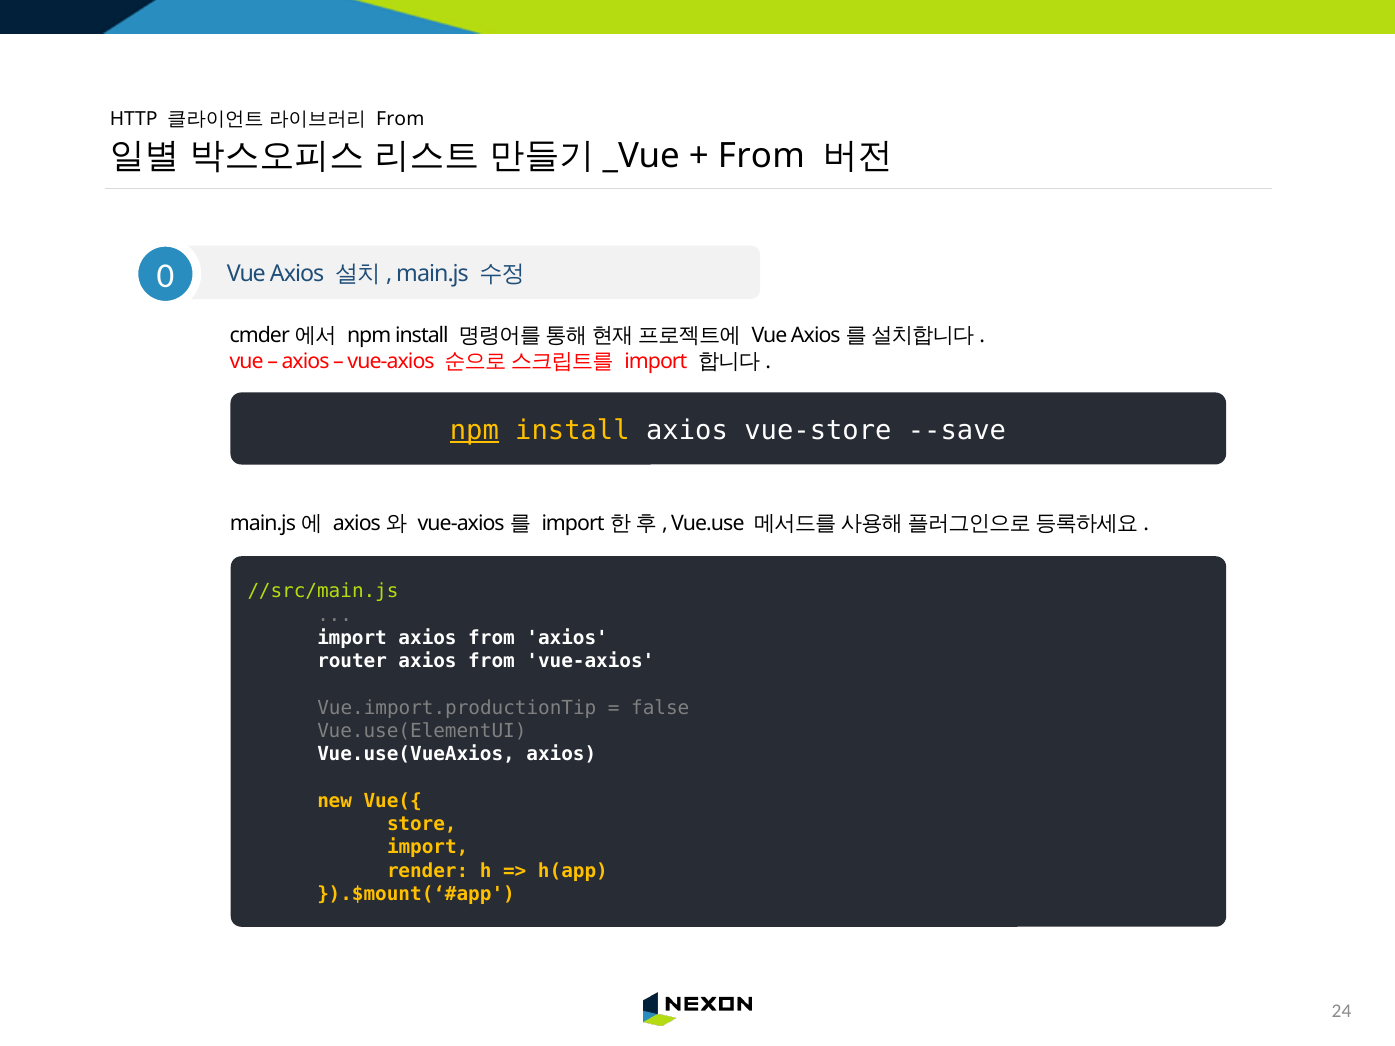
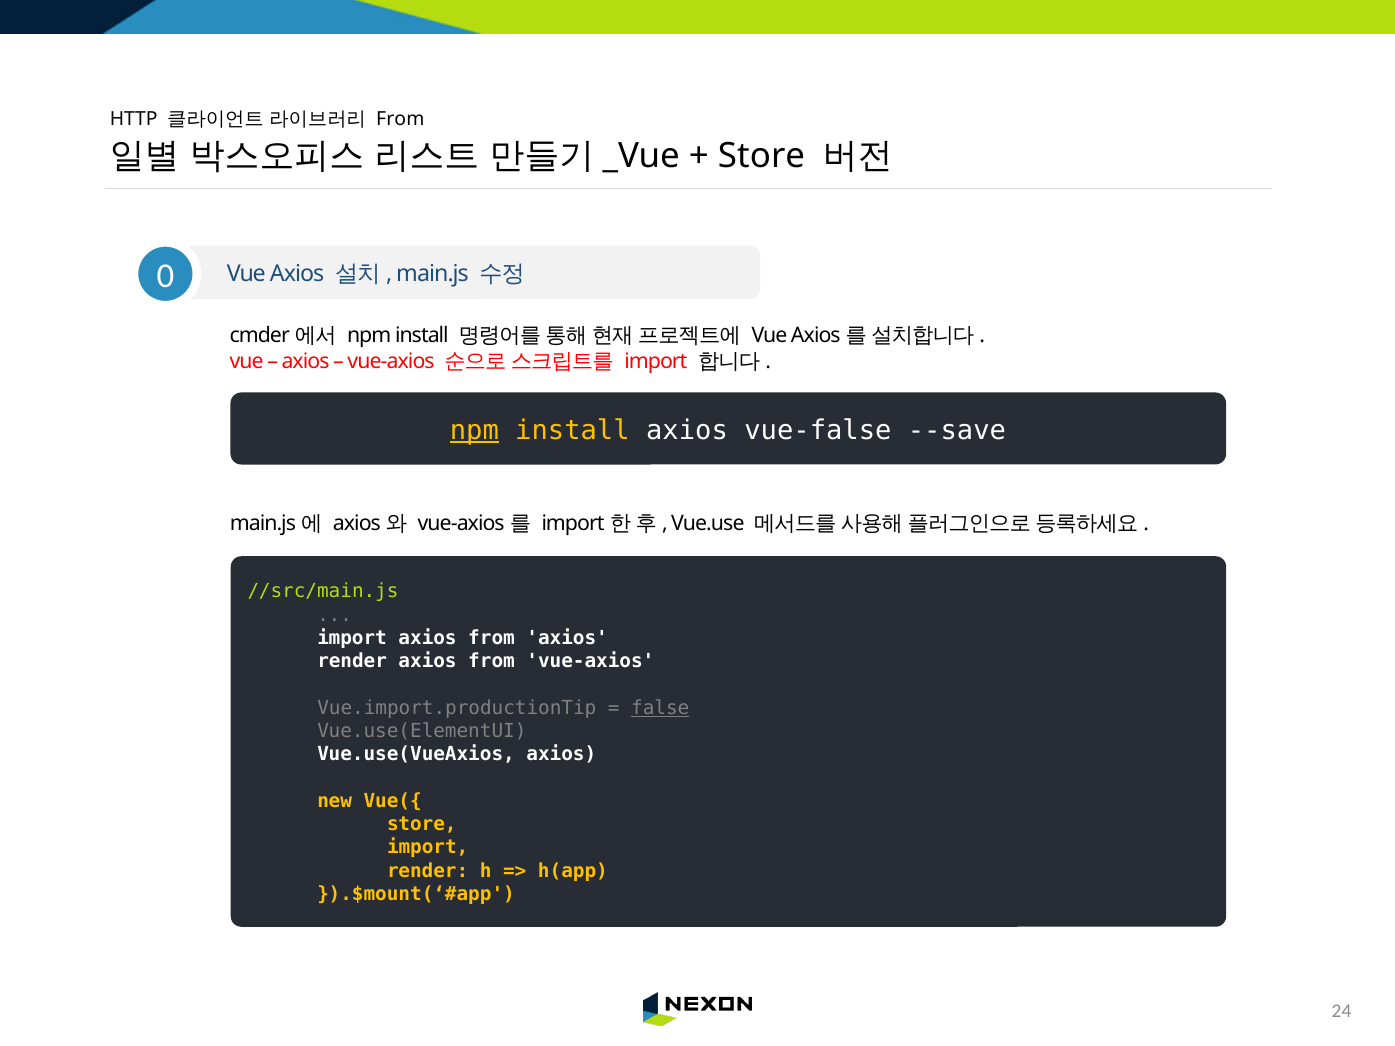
From: From -> Store (762, 156)
vue-store: vue-store -> vue-false (818, 430)
router: router -> render (352, 661)
false underline: none -> present (660, 708)
